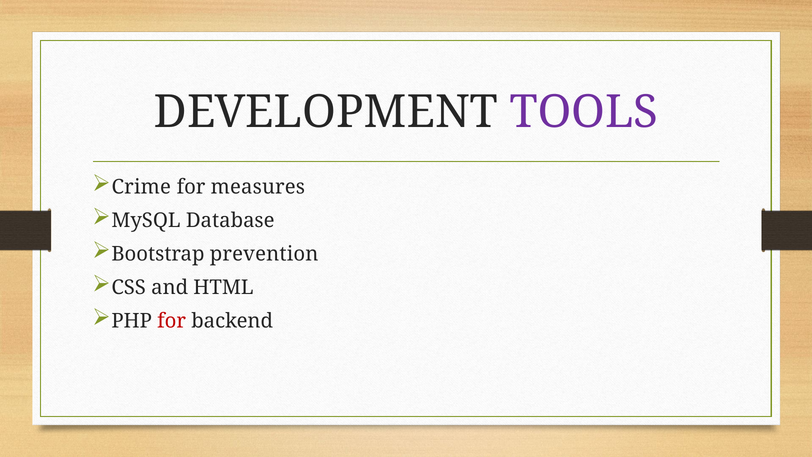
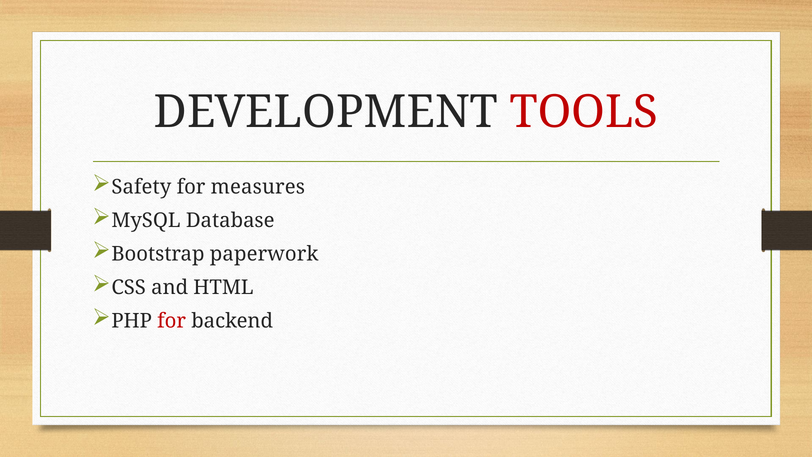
TOOLS colour: purple -> red (584, 112)
Crime: Crime -> Safety (141, 187)
prevention: prevention -> paperwork (264, 254)
